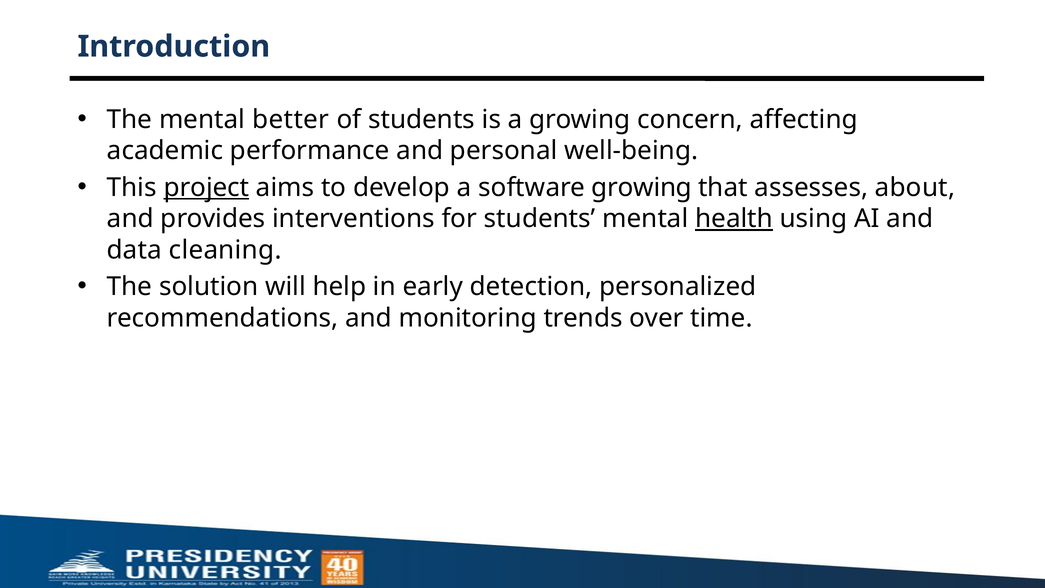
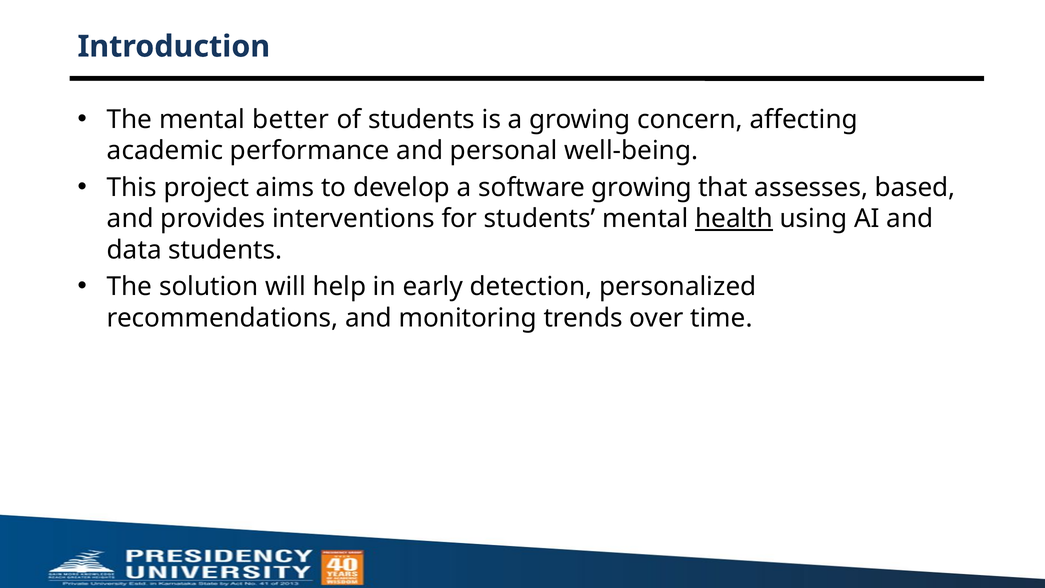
project underline: present -> none (206, 187)
about: about -> based (915, 187)
data cleaning: cleaning -> students (225, 250)
